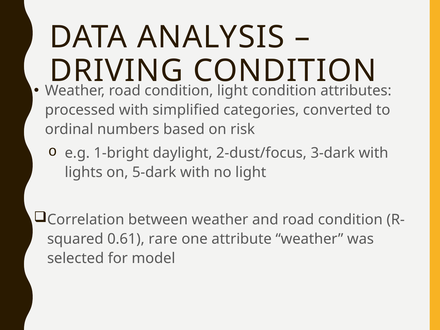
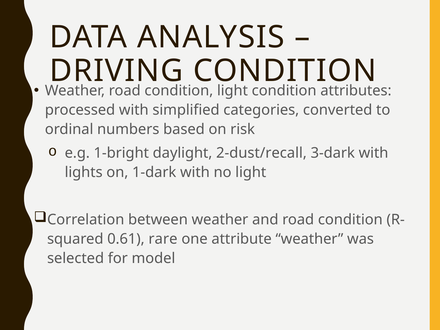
2-dust/focus: 2-dust/focus -> 2-dust/recall (261, 153)
5-dark: 5-dark -> 1-dark (154, 172)
